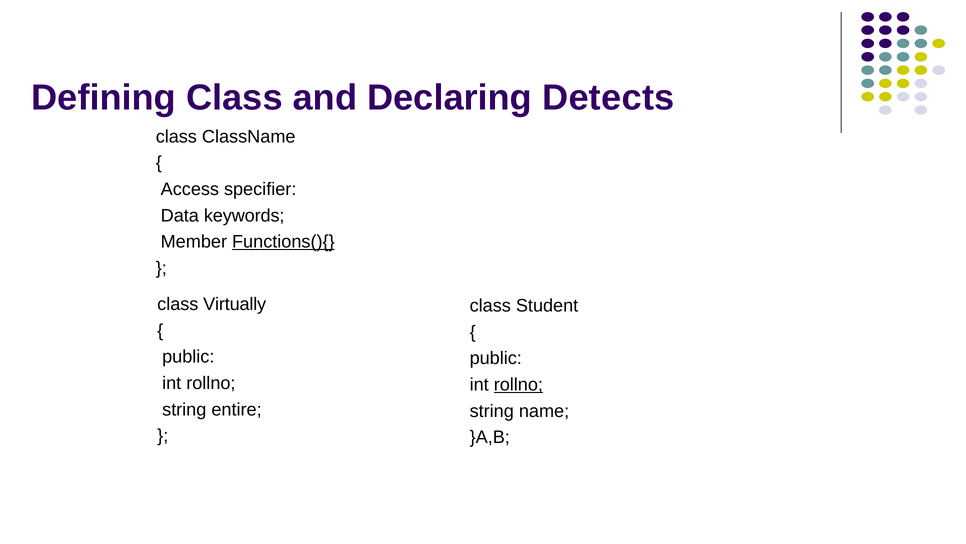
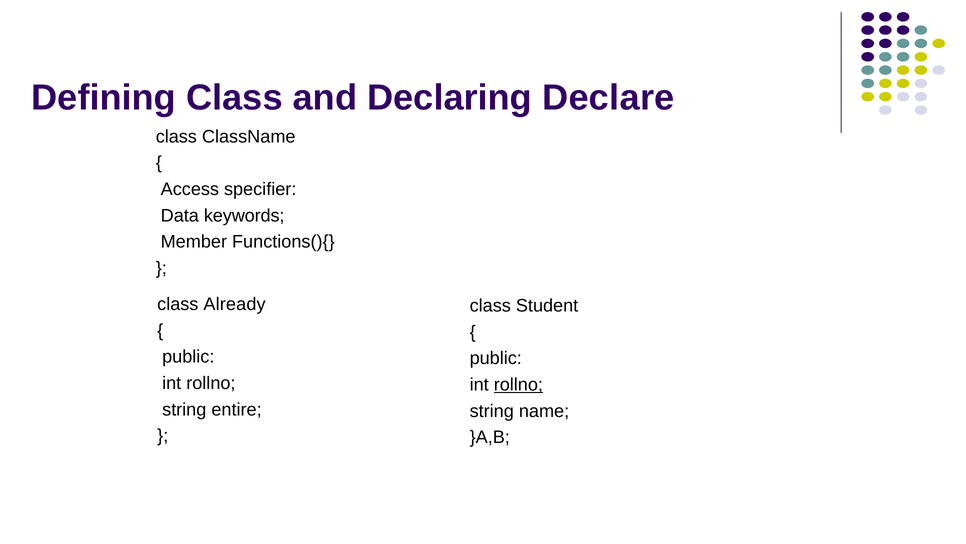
Detects: Detects -> Declare (608, 98)
Functions(){ underline: present -> none (283, 242)
Virtually: Virtually -> Already (235, 304)
